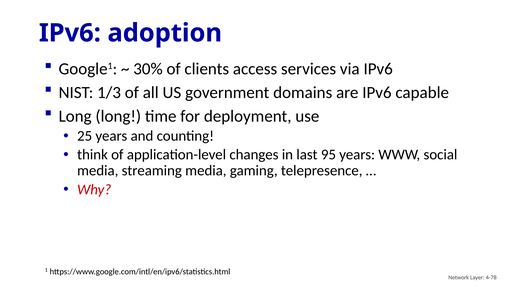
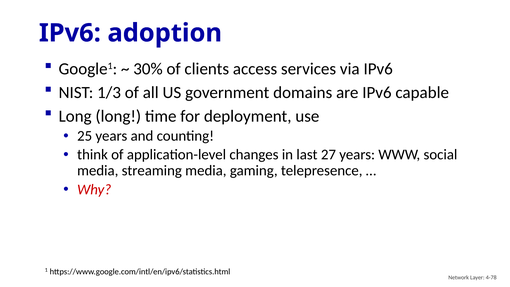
95: 95 -> 27 (328, 155)
